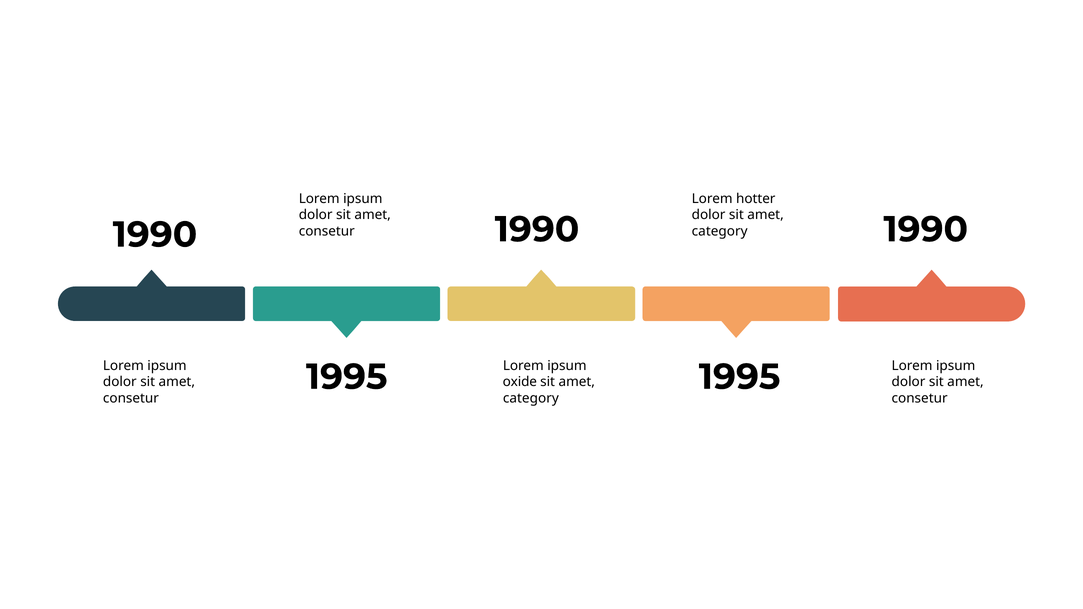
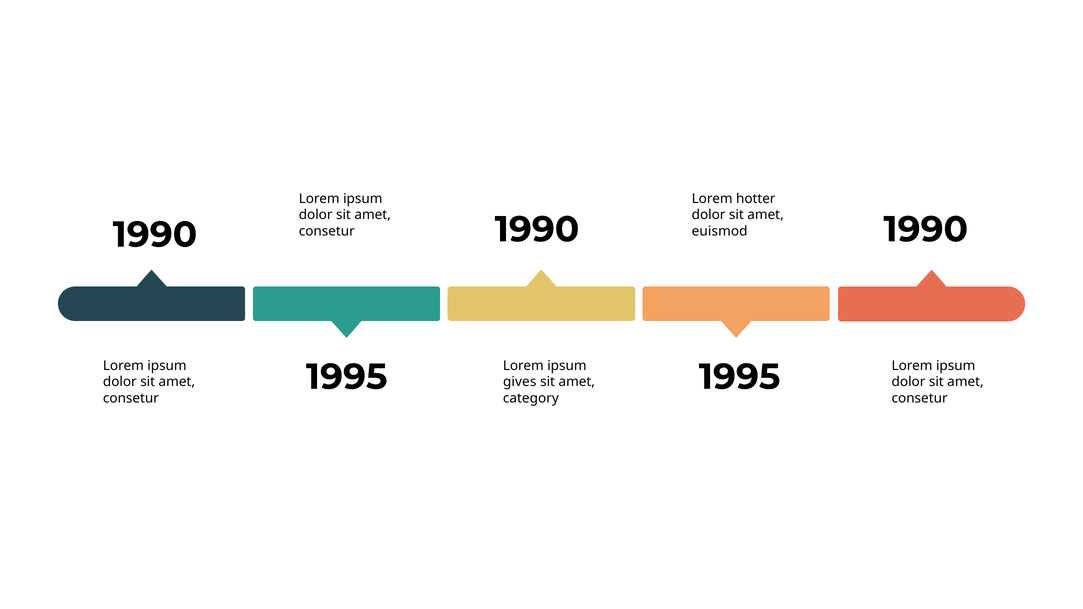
category: category -> euismod (720, 231)
oxide: oxide -> gives (520, 382)
